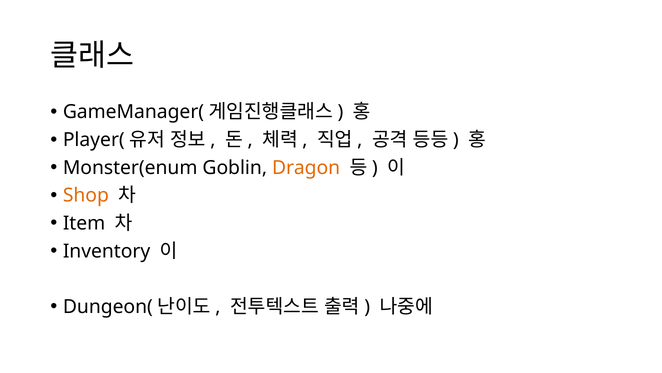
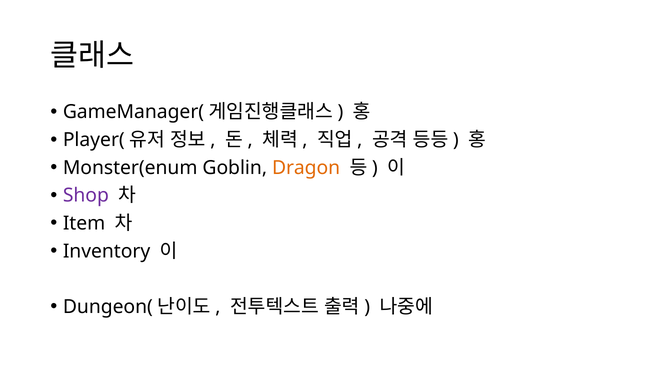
Shop colour: orange -> purple (86, 195)
